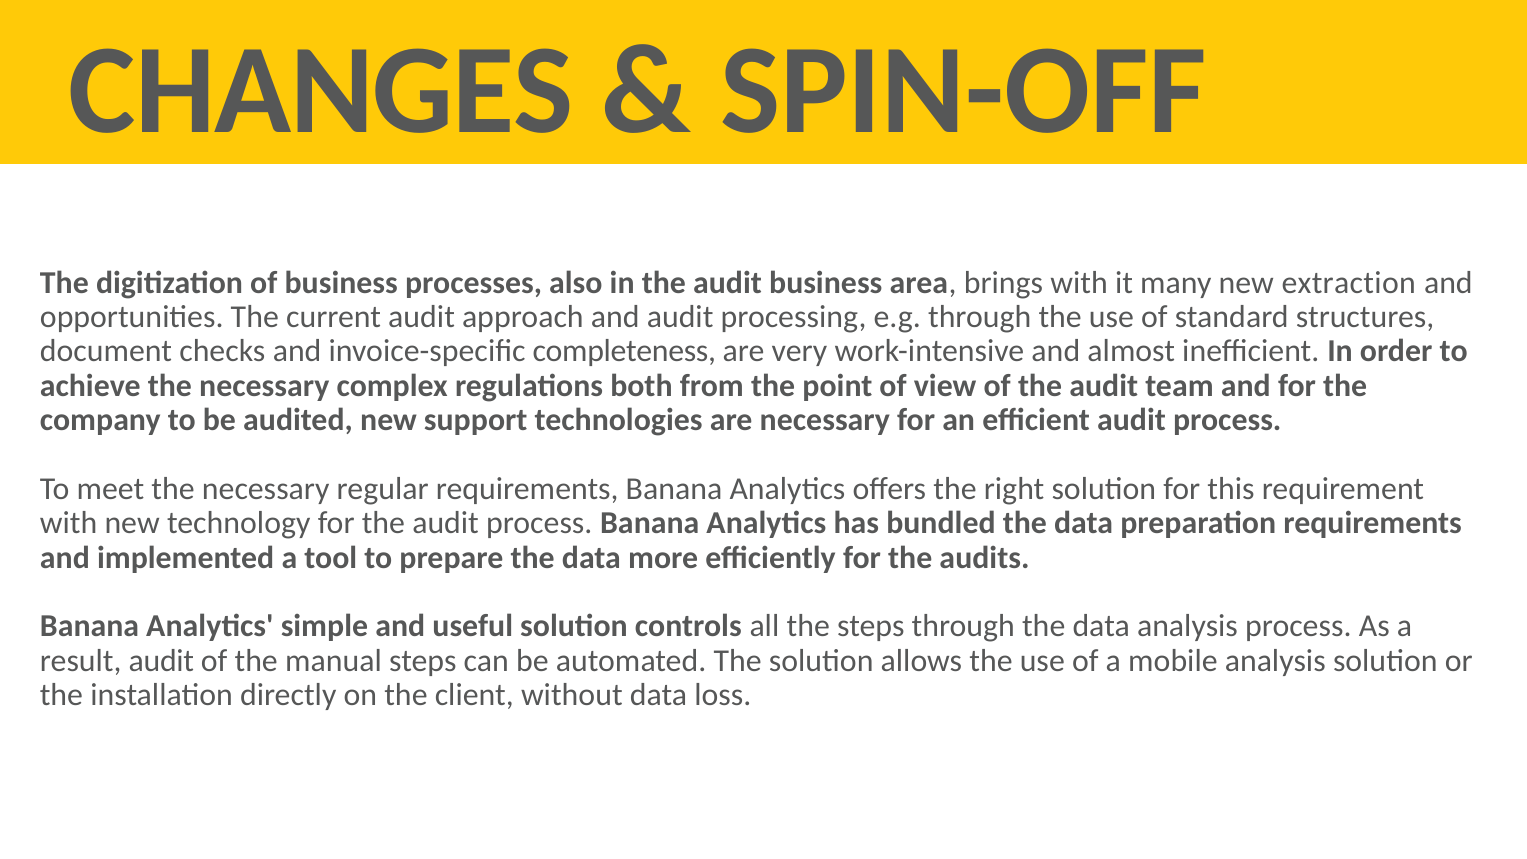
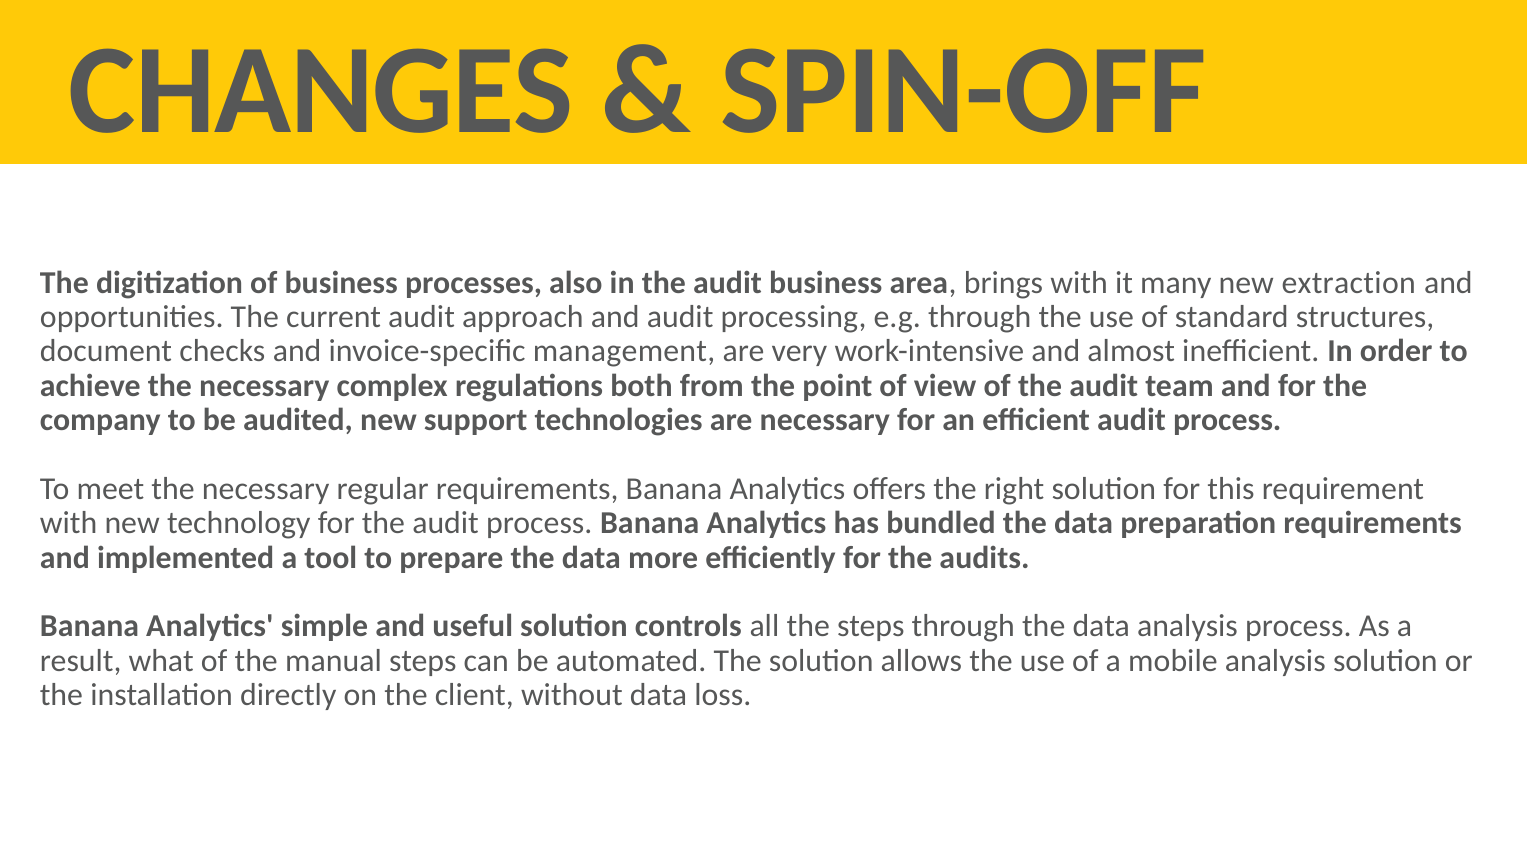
completeness: completeness -> management (624, 351)
result audit: audit -> what (161, 661)
